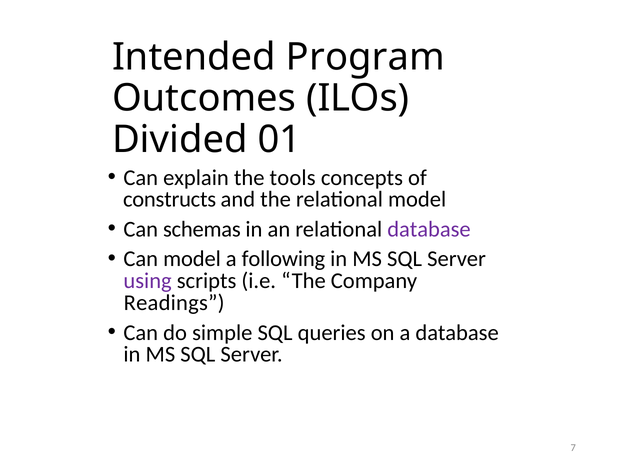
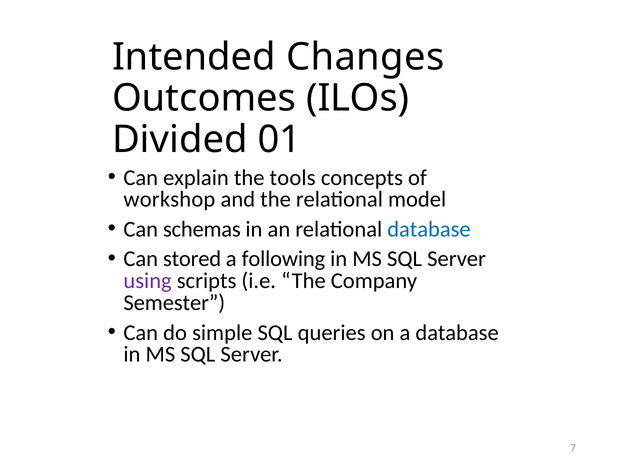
Program: Program -> Changes (365, 57)
constructs: constructs -> workshop (169, 199)
database colour: purple -> blue (429, 229)
Can model: model -> stored (192, 259)
Readings: Readings -> Semester (174, 303)
